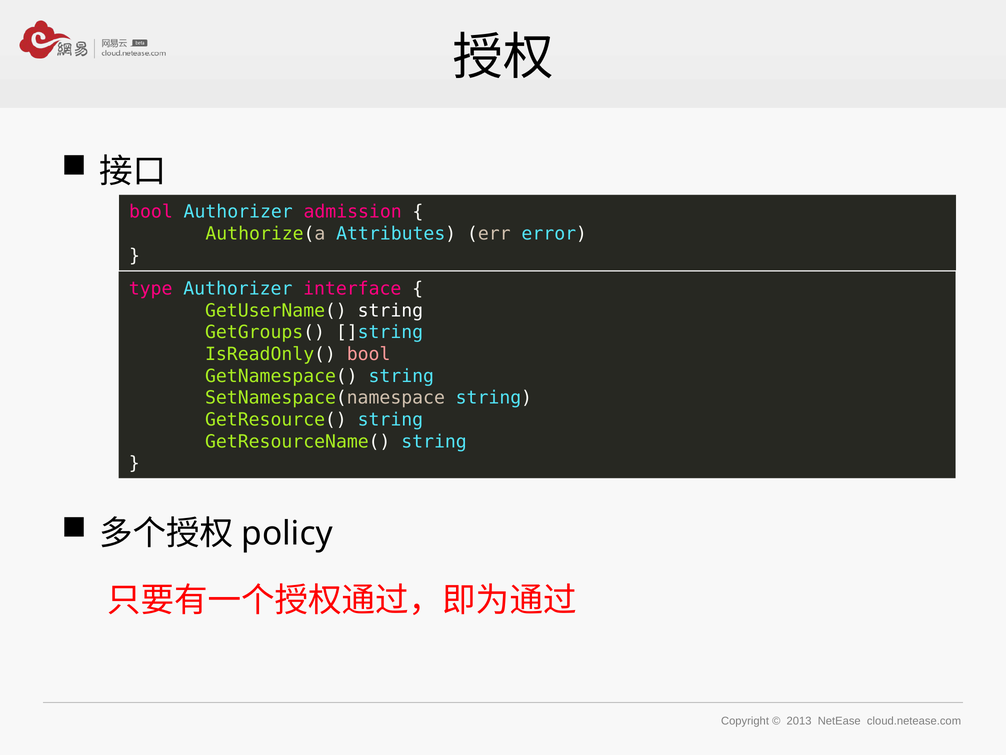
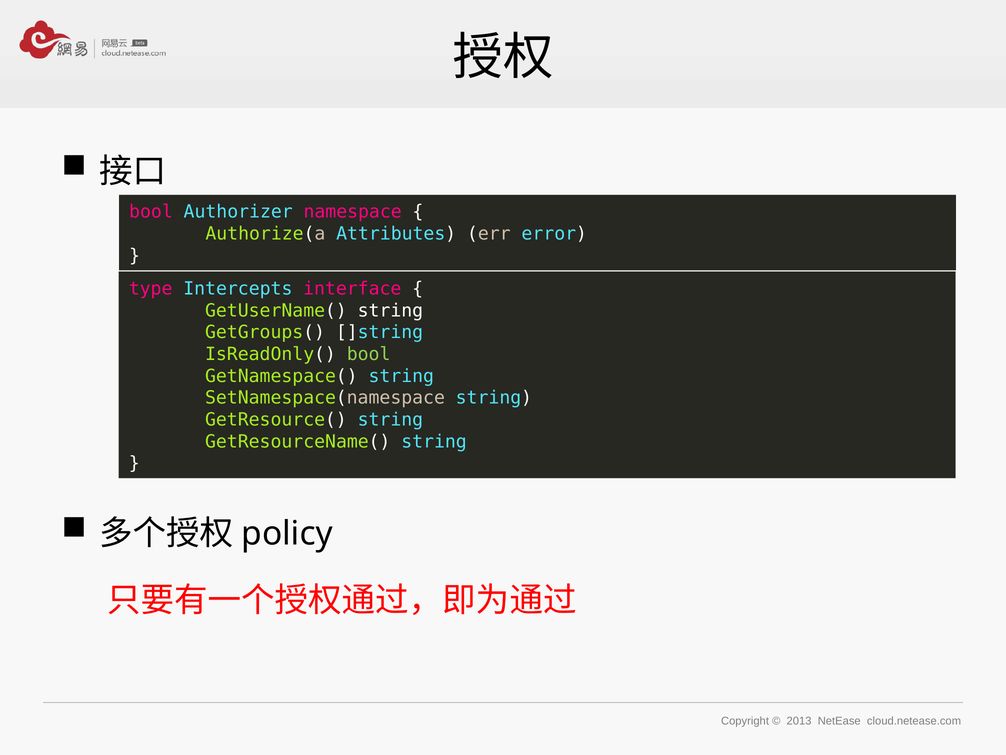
admission: admission -> namespace (353, 212)
type Authorizer: Authorizer -> Intercepts (238, 289)
bool colour: pink -> light green (369, 354)
